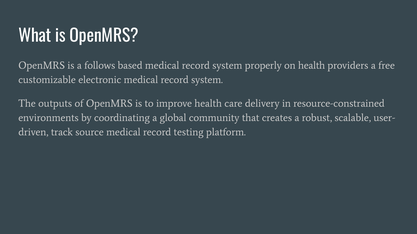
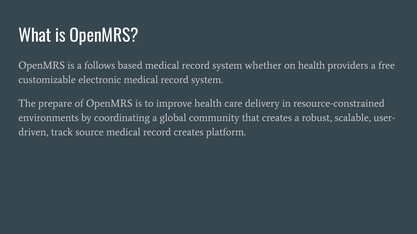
properly: properly -> whether (263, 66)
outputs: outputs -> prepare (55, 104)
record testing: testing -> creates (189, 132)
